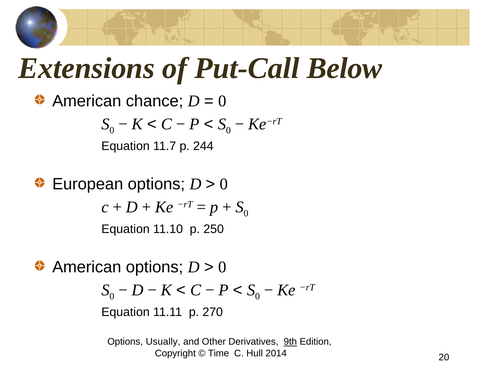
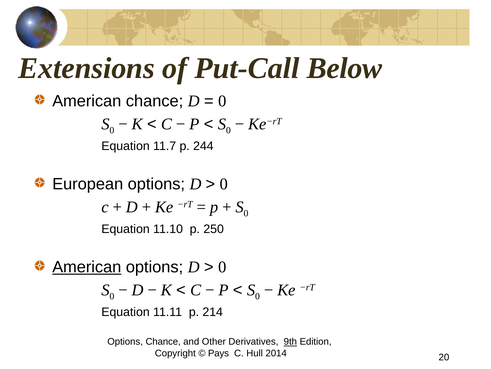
American underline: none -> present (87, 267)
270: 270 -> 214 (213, 312)
Options Usually: Usually -> Chance (163, 341)
Time: Time -> Pays (219, 353)
